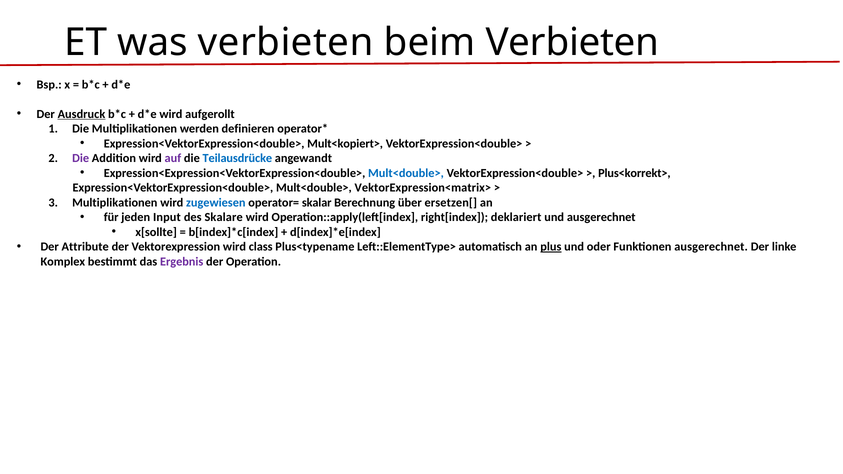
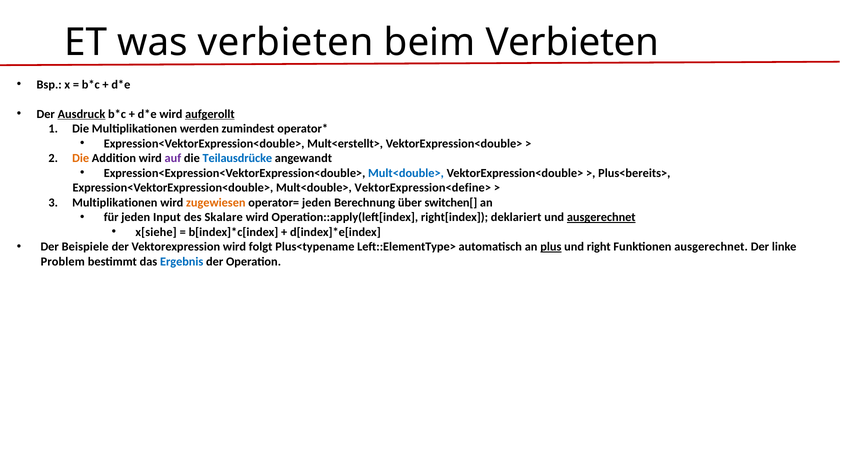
aufgerollt underline: none -> present (210, 114)
definieren: definieren -> zumindest (248, 129)
Mult<kopiert>: Mult<kopiert> -> Mult<erstellt> (345, 144)
Die colour: purple -> orange (81, 158)
Plus<korrekt>: Plus<korrekt> -> Plus<bereits> (634, 173)
VektorExpression<matrix>: VektorExpression<matrix> -> VektorExpression<define> (423, 188)
zugewiesen colour: blue -> orange (216, 203)
operator= skalar: skalar -> jeden (317, 203)
ersetzen[: ersetzen[ -> switchen[ (451, 203)
ausgerechnet underline: none -> present (601, 217)
x[sollte: x[sollte -> x[siehe (156, 232)
Attribute: Attribute -> Beispiele (85, 247)
class: class -> folgt (261, 247)
oder: oder -> right (599, 247)
Komplex: Komplex -> Problem (63, 262)
Ergebnis colour: purple -> blue (182, 262)
